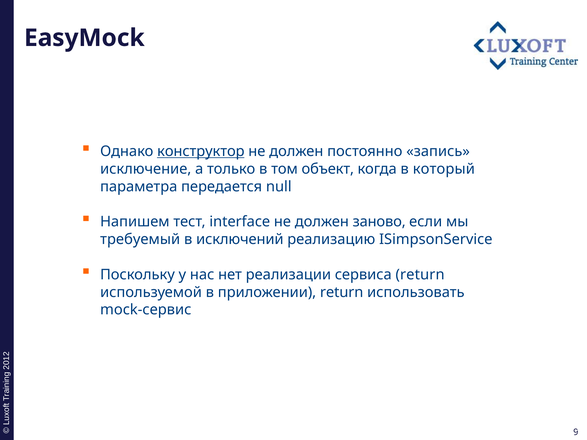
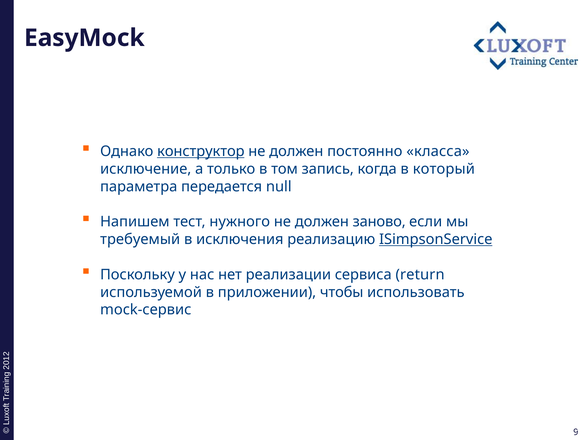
запись: запись -> класса (438, 151)
объект: объект -> запись (328, 169)
interface: interface -> нужного (240, 222)
исключений: исключений -> исключения (240, 240)
ISimpsonService underline: none -> present (436, 240)
приложении return: return -> чтобы (342, 292)
